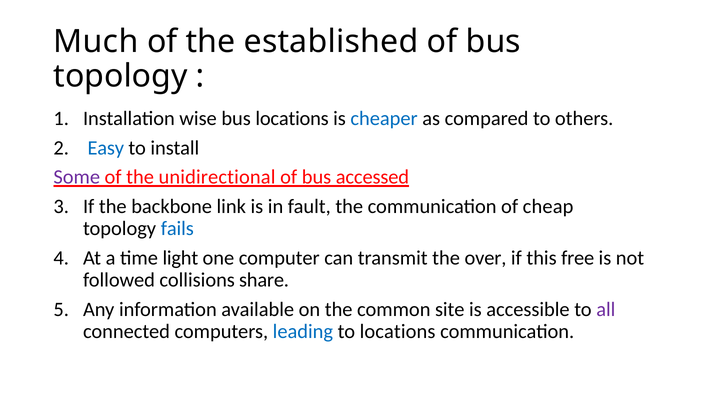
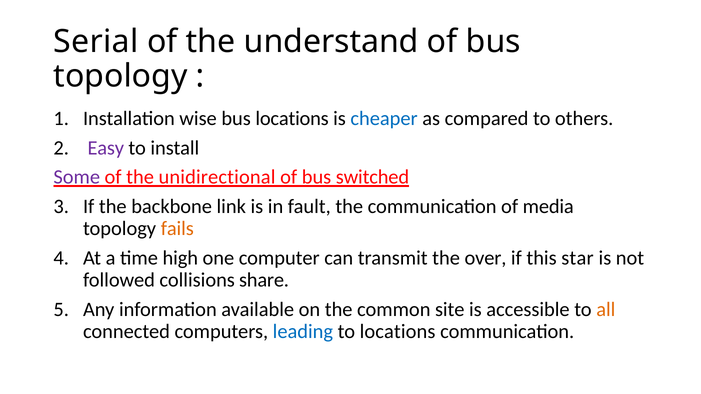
Much: Much -> Serial (96, 42)
established: established -> understand (331, 42)
Easy colour: blue -> purple (106, 148)
accessed: accessed -> switched (372, 177)
cheap: cheap -> media (548, 207)
fails colour: blue -> orange (177, 229)
light: light -> high (180, 258)
free: free -> star (577, 258)
all colour: purple -> orange (606, 310)
